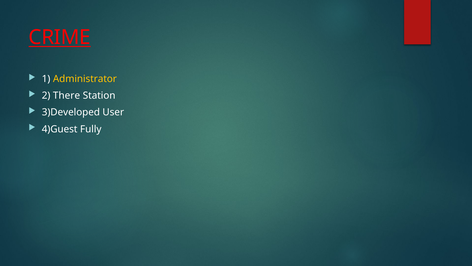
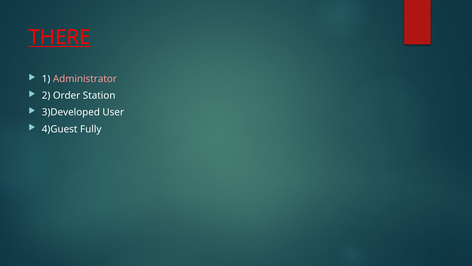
CRIME: CRIME -> THERE (60, 37)
Administrator colour: yellow -> pink (85, 79)
There: There -> Order (67, 95)
